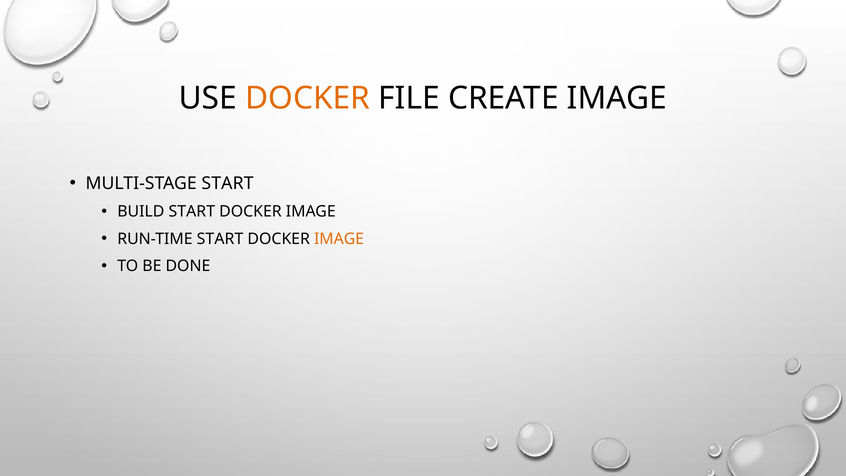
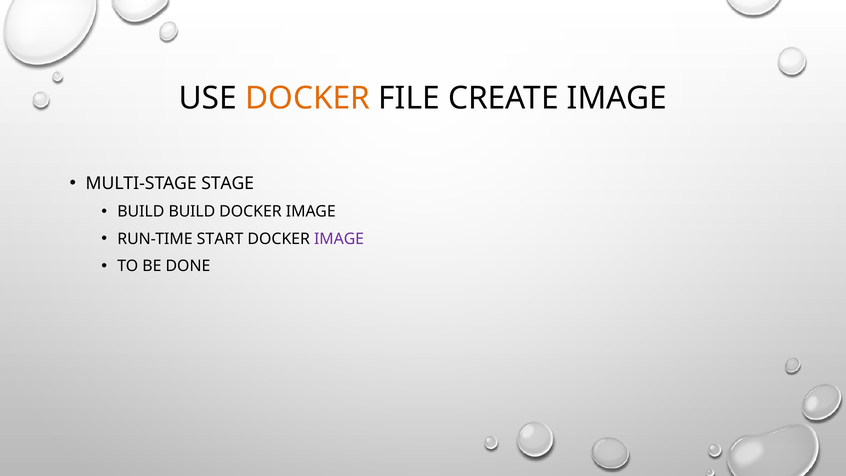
MULTI-STAGE START: START -> STAGE (228, 183)
BUILD START: START -> BUILD (192, 212)
IMAGE colour: orange -> purple (339, 239)
